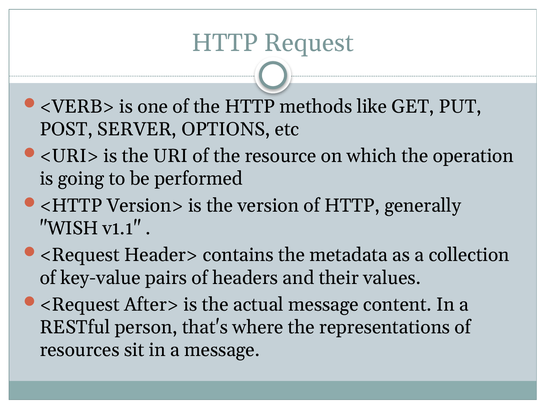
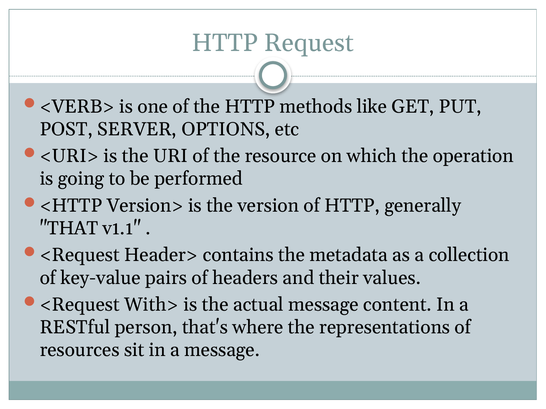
WISH: WISH -> THAT (69, 229)
After>: After> -> With> (152, 305)
